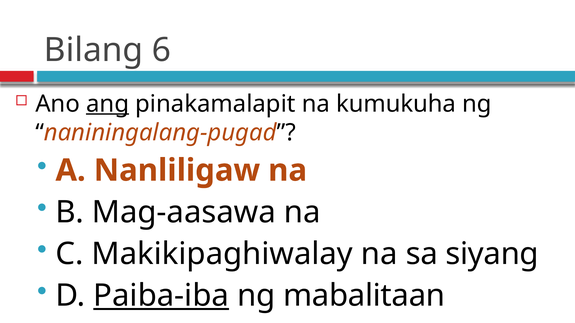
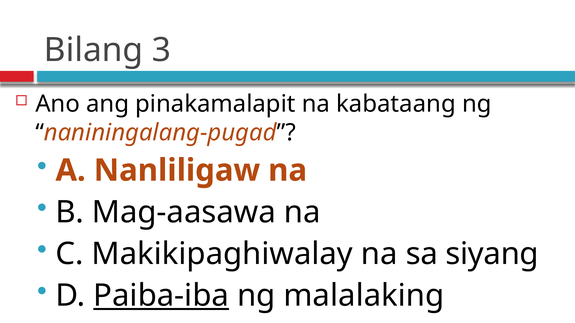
6: 6 -> 3 (162, 50)
ang underline: present -> none (108, 104)
kumukuha: kumukuha -> kabataang (396, 104)
mabalitaan: mabalitaan -> malalaking (364, 296)
